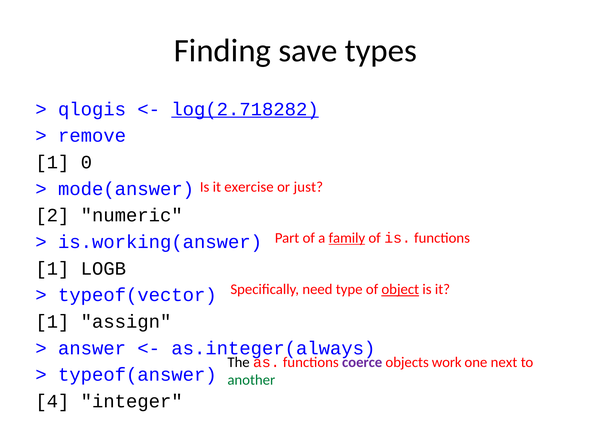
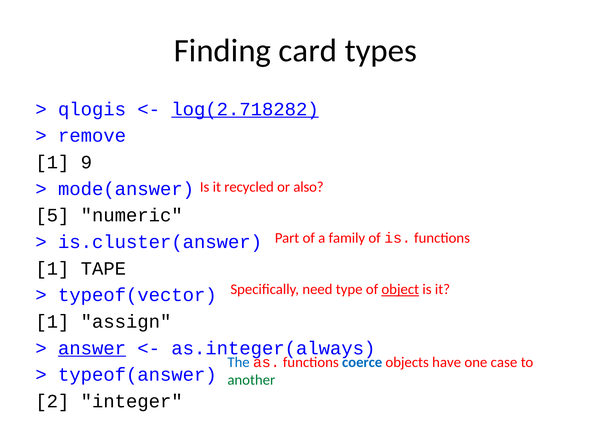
save: save -> card (308, 51)
0: 0 -> 9 (86, 162)
exercise: exercise -> recycled (249, 187)
just: just -> also (308, 187)
2: 2 -> 5 (52, 215)
family underline: present -> none (347, 238)
is.working(answer: is.working(answer -> is.cluster(answer (160, 242)
LOGB: LOGB -> TAPE (103, 269)
answer underline: none -> present (92, 348)
The colour: black -> blue (239, 362)
coerce colour: purple -> blue (362, 362)
work: work -> have (447, 362)
next: next -> case (504, 362)
4: 4 -> 2 (52, 401)
